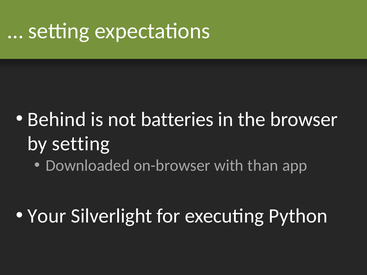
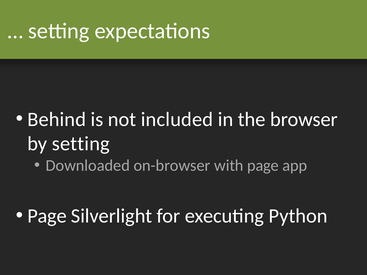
batteries: batteries -> included (177, 119)
with than: than -> page (263, 166)
Your: Your -> Page (47, 216)
